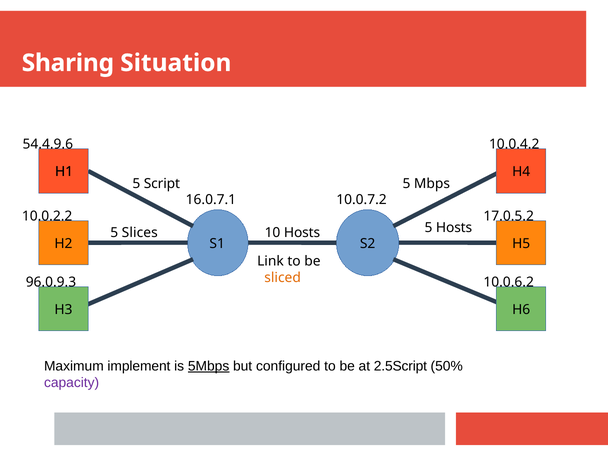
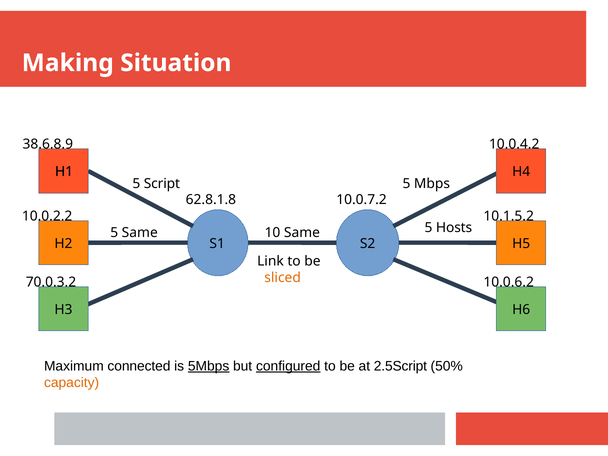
Sharing: Sharing -> Making (68, 63)
54.4.9.6: 54.4.9.6 -> 38.6.8.9 (48, 144)
16.0.7.1: 16.0.7.1 -> 62.8.1.8 (211, 199)
17.0.5.2: 17.0.5.2 -> 10.1.5.2 (509, 216)
10 Hosts: Hosts -> Same (302, 233)
5 Slices: Slices -> Same (140, 233)
96.0.9.3: 96.0.9.3 -> 70.0.3.2 (51, 282)
implement: implement -> connected (139, 366)
configured underline: none -> present (288, 366)
capacity colour: purple -> orange (72, 383)
